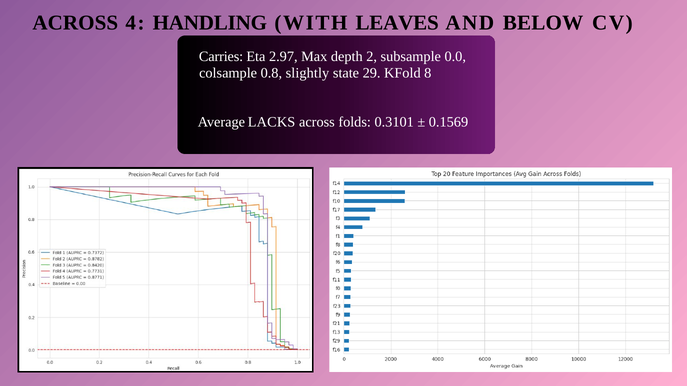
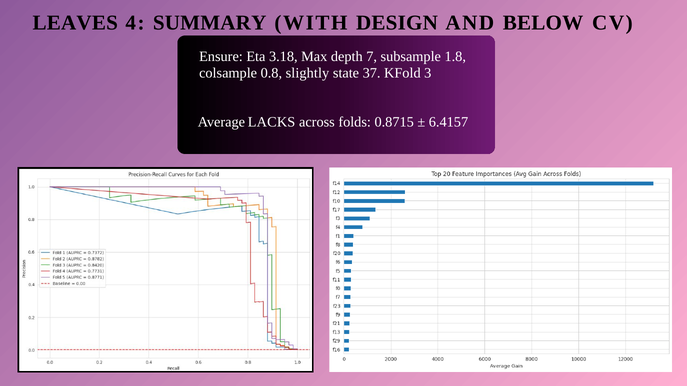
ACROSS: ACROSS -> LEAVES (75, 23)
HANDLING: HANDLING -> SUMMARY (210, 23)
LEAVES: LEAVES -> DESIGN (397, 23)
Carries: Carries -> Ensure (221, 57)
2.97: 2.97 -> 3.18 (283, 57)
2: 2 -> 7 (372, 57)
0.0: 0.0 -> 1.8 (455, 57)
29: 29 -> 37 (372, 73)
8: 8 -> 3 (428, 73)
0.3101: 0.3101 -> 0.8715 (394, 122)
0.1569: 0.1569 -> 6.4157 (448, 122)
